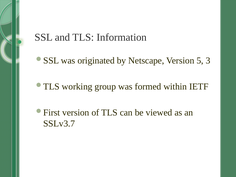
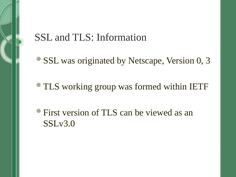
5: 5 -> 0 (200, 61)
SSLv3.7: SSLv3.7 -> SSLv3.0 (59, 124)
